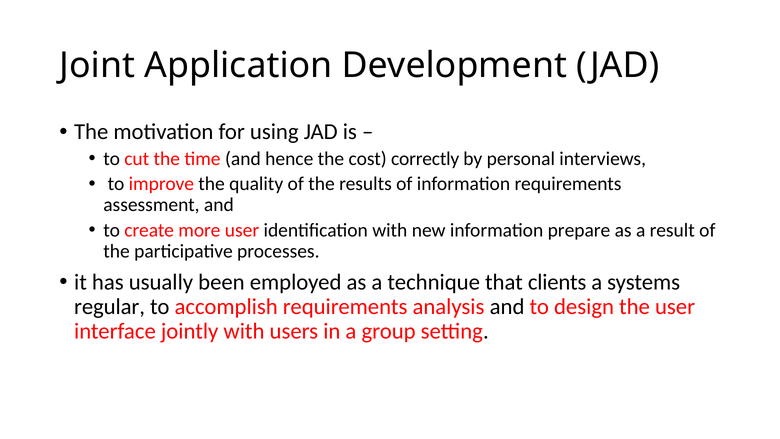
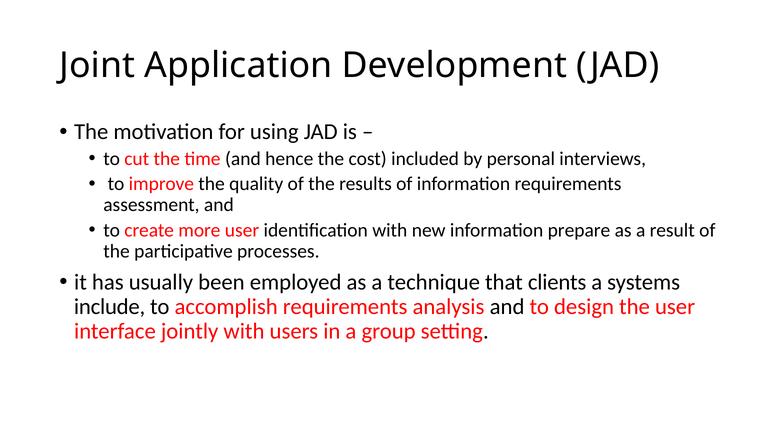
correctly: correctly -> included (425, 159)
regular: regular -> include (110, 306)
